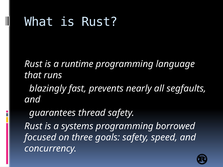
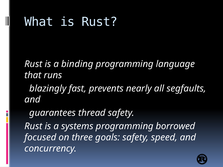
runtime: runtime -> binding (77, 64)
